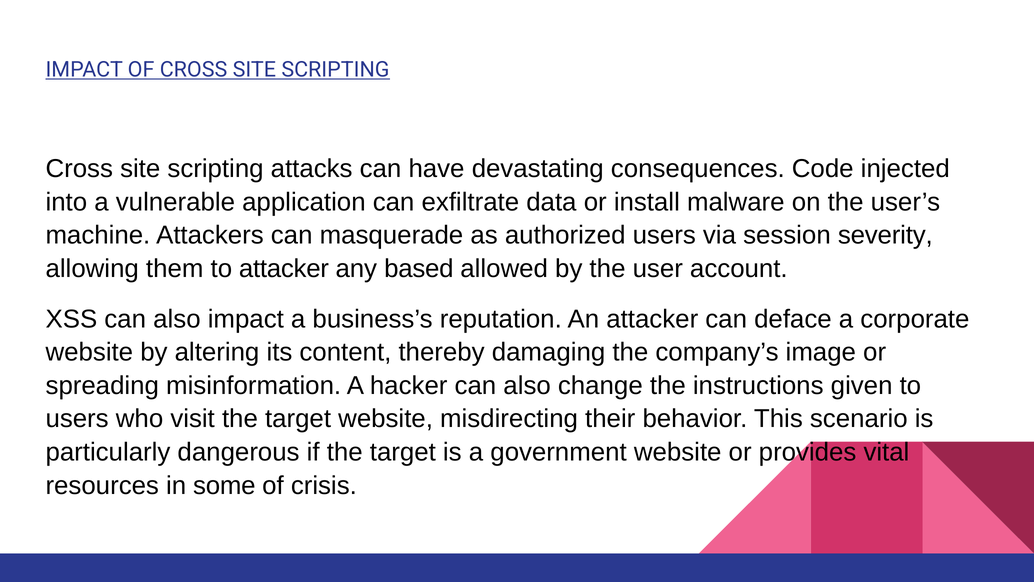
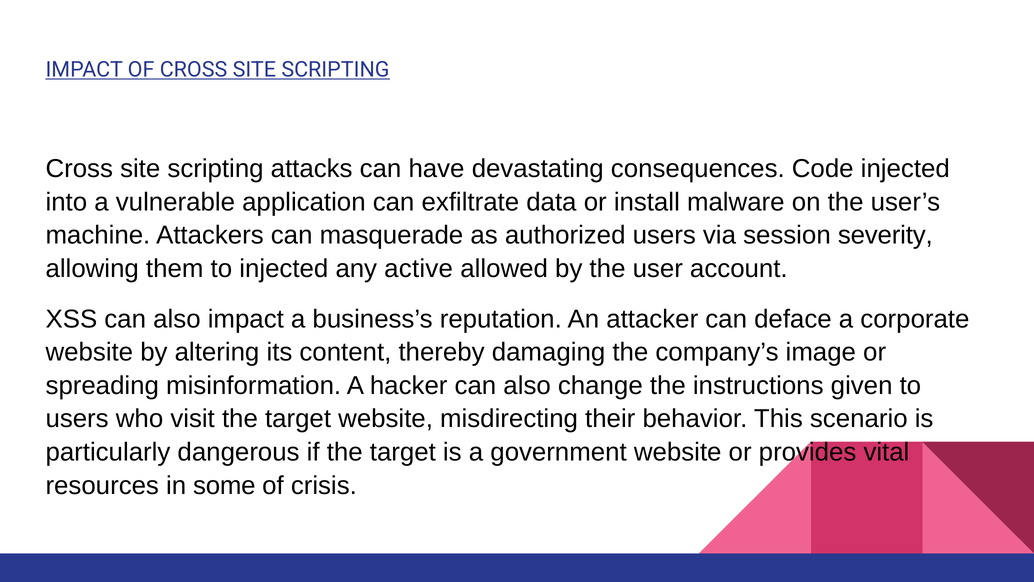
to attacker: attacker -> injected (284, 268)
based: based -> active (419, 268)
